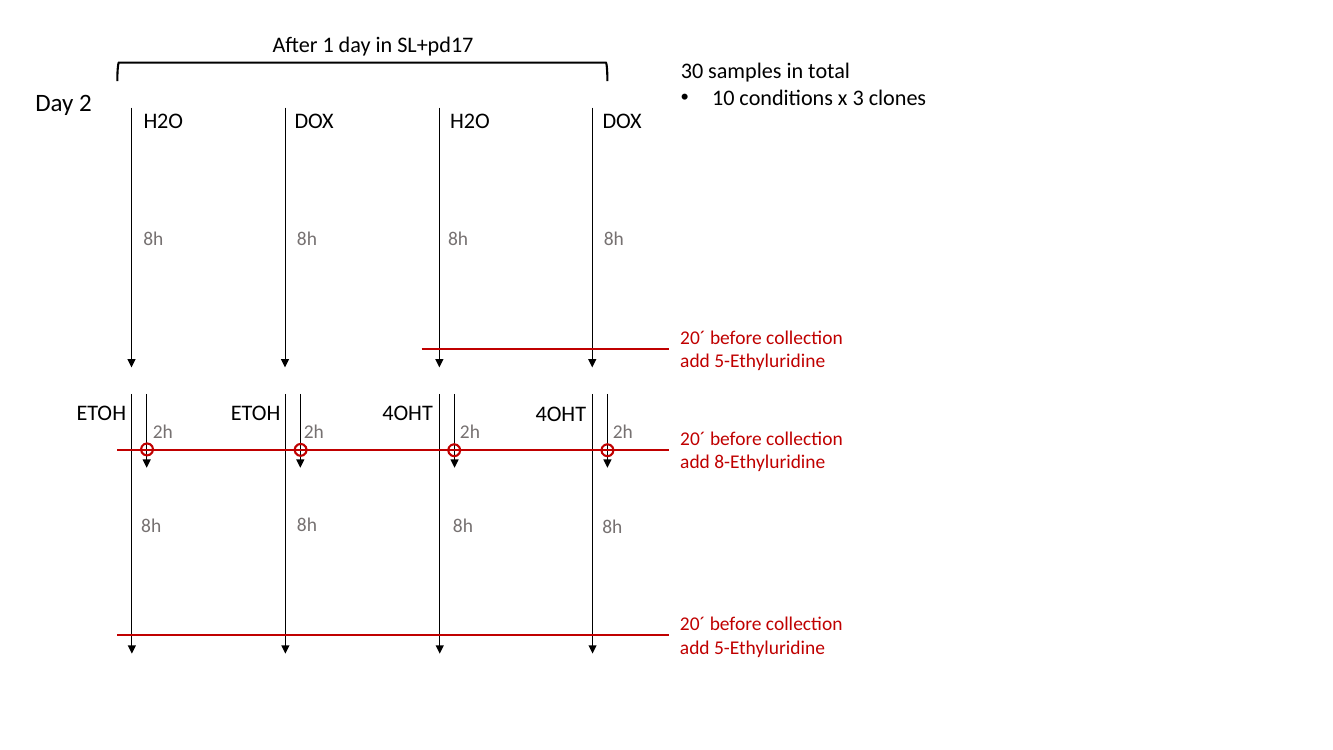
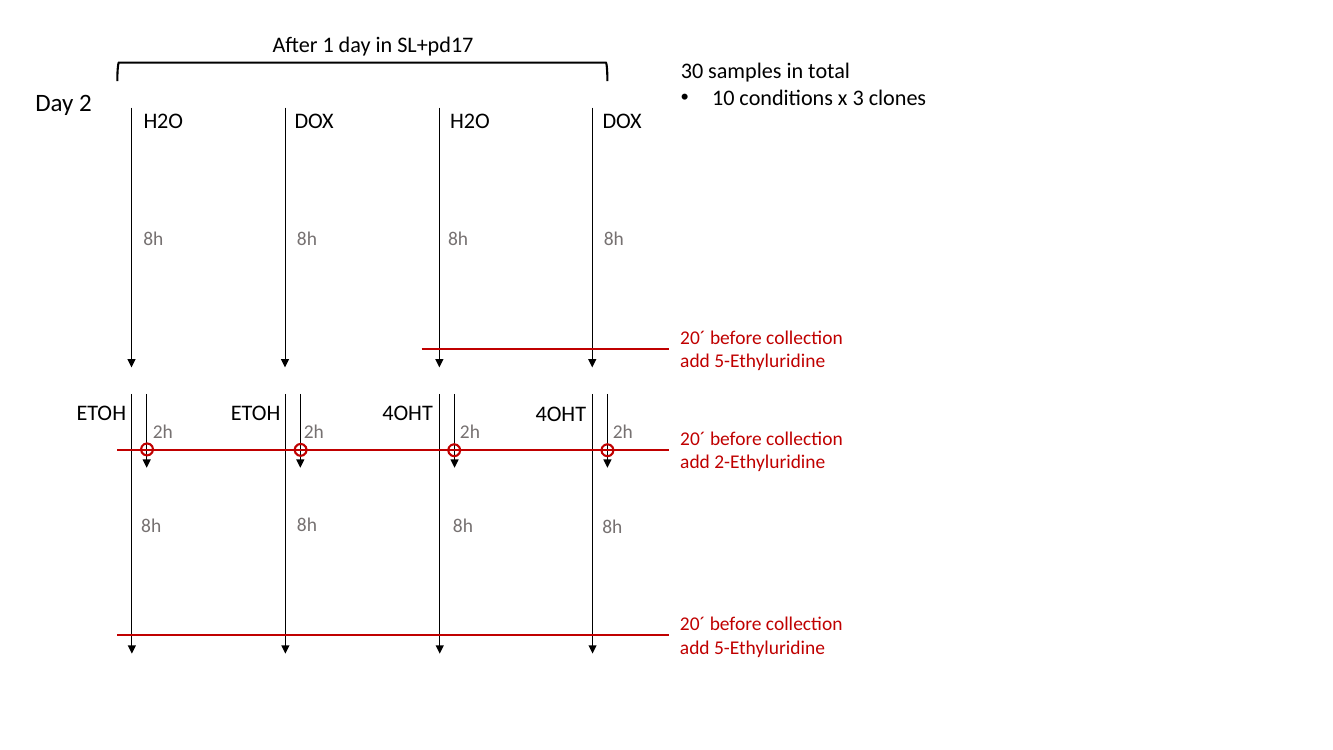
8-Ethyluridine: 8-Ethyluridine -> 2-Ethyluridine (770, 462)
